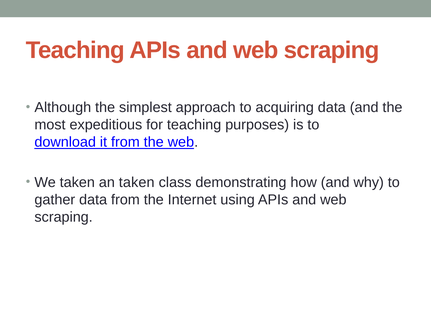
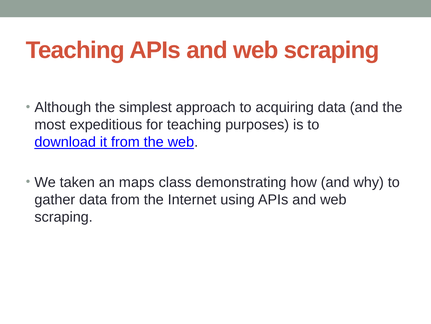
an taken: taken -> maps (137, 182)
